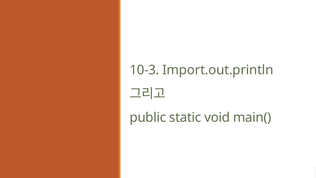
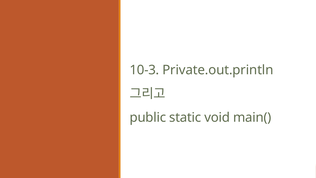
Import.out.println: Import.out.println -> Private.out.println (218, 70)
